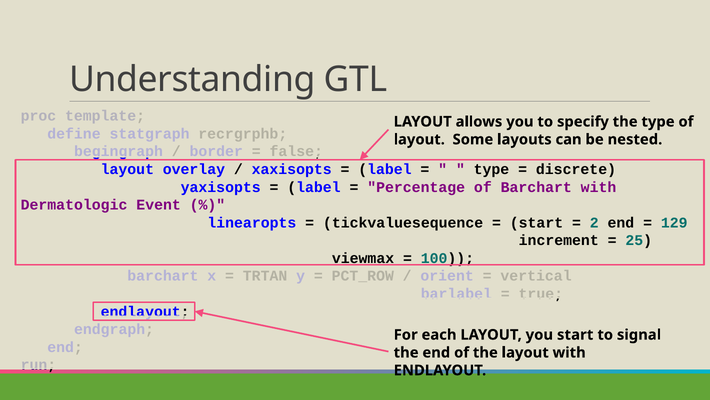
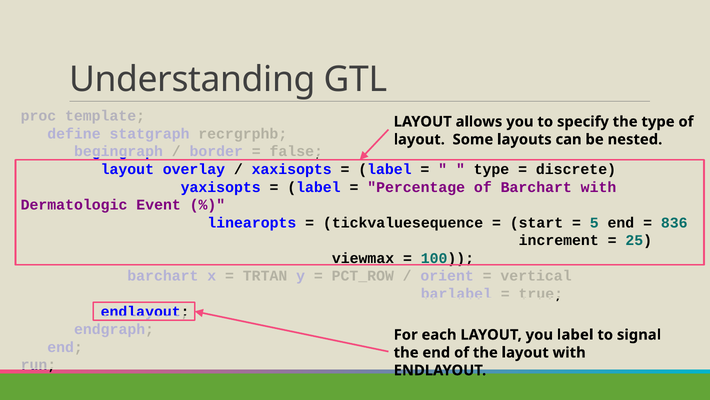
2: 2 -> 5 (594, 222)
129: 129 -> 836 (674, 222)
you start: start -> label (575, 334)
